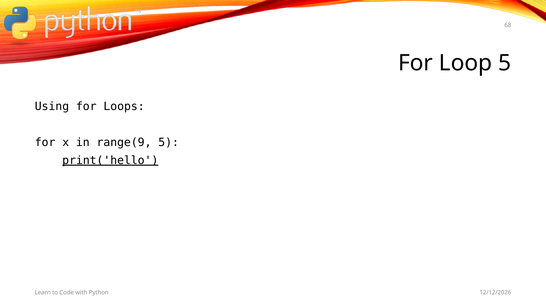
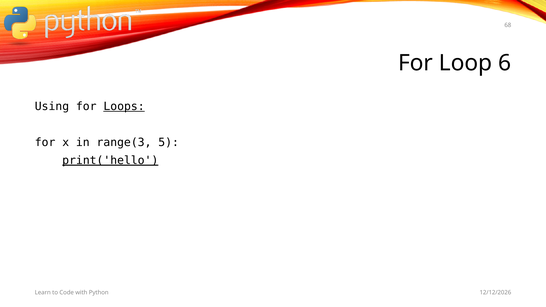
Loop 5: 5 -> 6 (505, 63)
Loops underline: none -> present (124, 106)
range(9: range(9 -> range(3 (124, 142)
